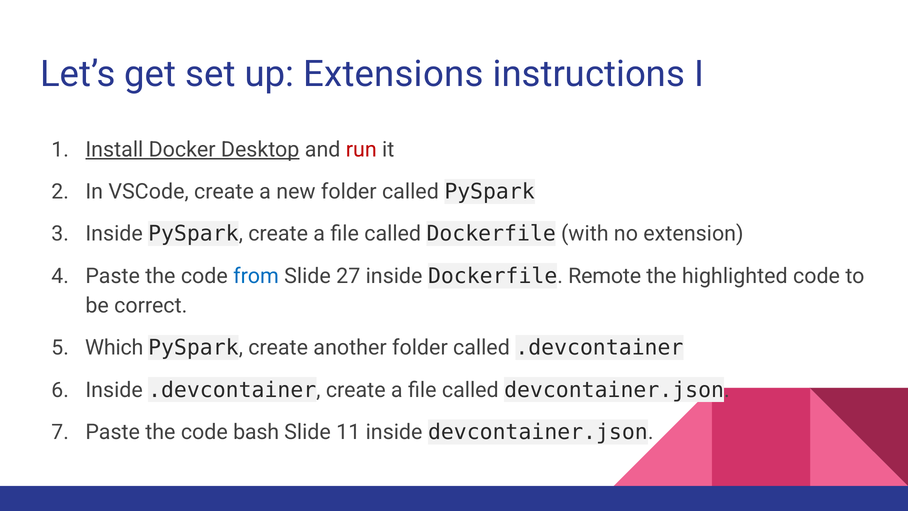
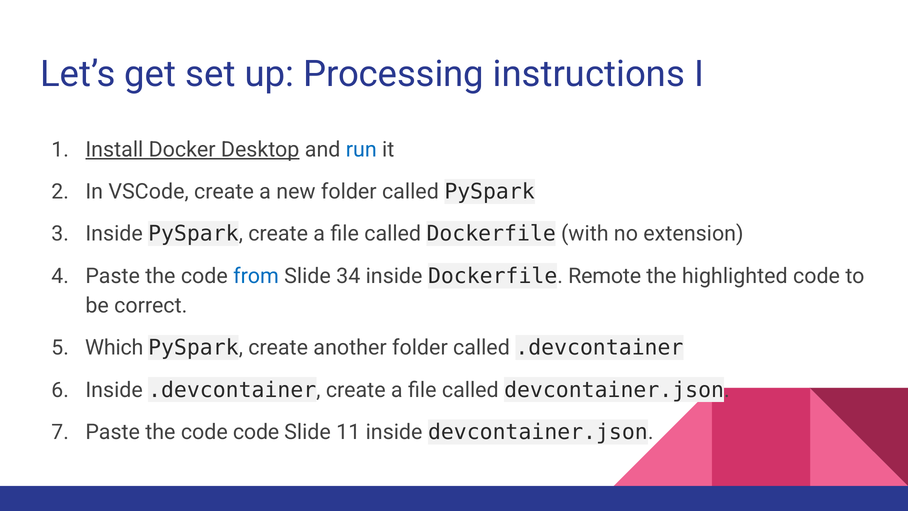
Extensions: Extensions -> Processing (394, 74)
run colour: red -> blue (361, 149)
27: 27 -> 34 (348, 276)
code bash: bash -> code (256, 432)
